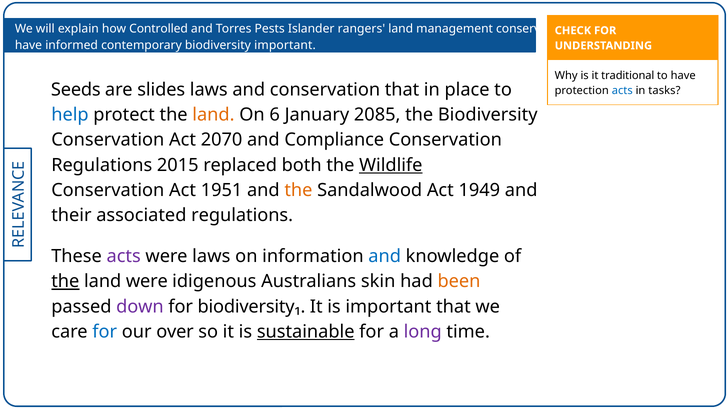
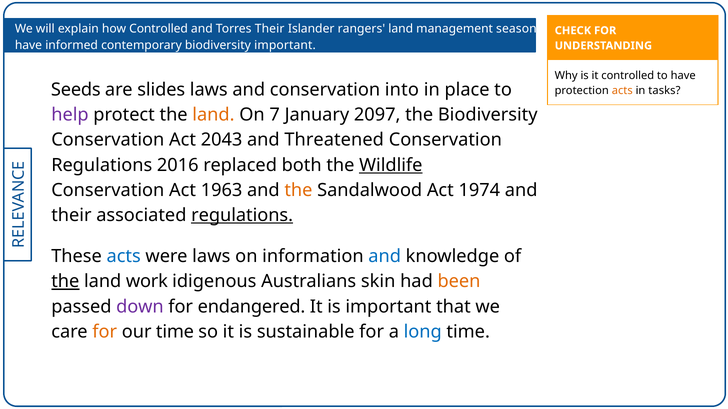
Torres Pests: Pests -> Their (270, 29)
conserve: conserve -> seasonal (521, 29)
it traditional: traditional -> controlled (628, 75)
conservation that: that -> into (402, 90)
acts colour: blue -> orange (622, 91)
help colour: blue -> purple (70, 115)
6: 6 -> 7 (275, 115)
2085: 2085 -> 2097 (377, 115)
2070: 2070 -> 2043 (222, 140)
Compliance: Compliance -> Threatened (334, 140)
2015: 2015 -> 2016 (178, 165)
1951: 1951 -> 1963 (222, 190)
1949: 1949 -> 1974 (479, 190)
regulations underline: none -> present (242, 215)
acts colour: purple -> blue (124, 257)
land were: were -> work (147, 282)
biodiversity₁: biodiversity₁ -> endangered (252, 307)
for colour: blue -> orange (105, 332)
our over: over -> time (175, 332)
sustainable underline: present -> none (306, 332)
long colour: purple -> blue (423, 332)
